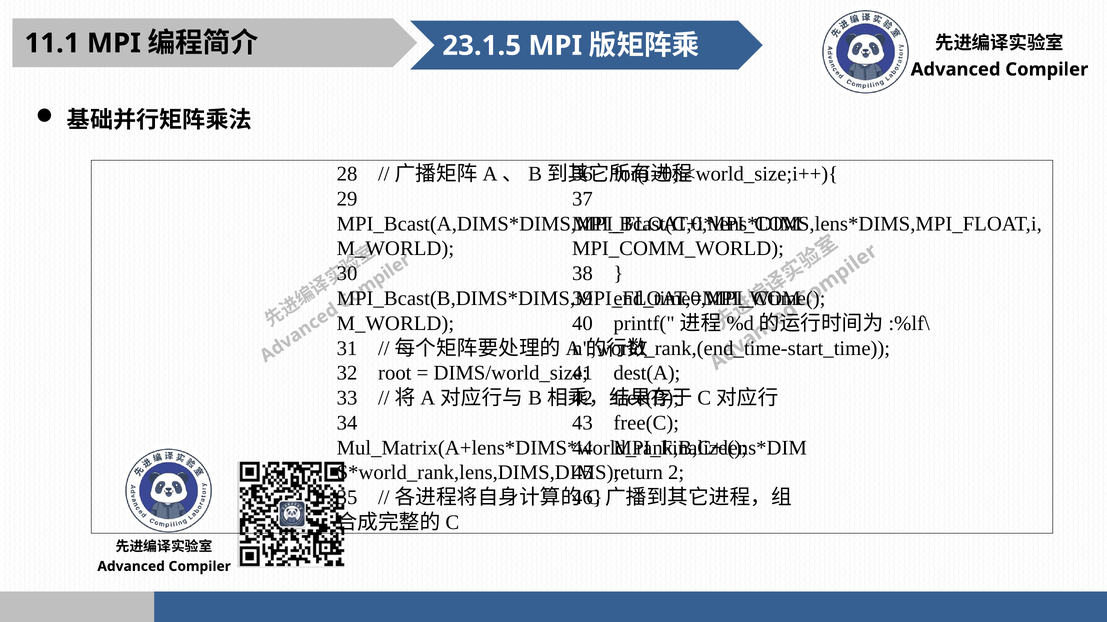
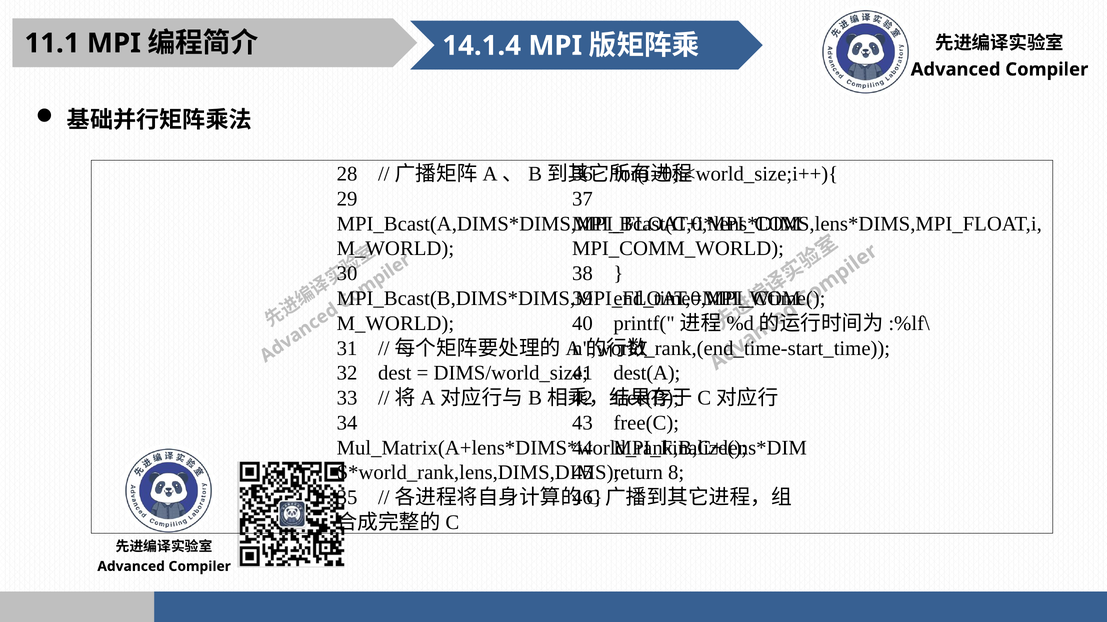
23.1.5: 23.1.5 -> 14.1.4 (482, 46)
root: root -> dest (395, 373)
2: 2 -> 8 (676, 473)
